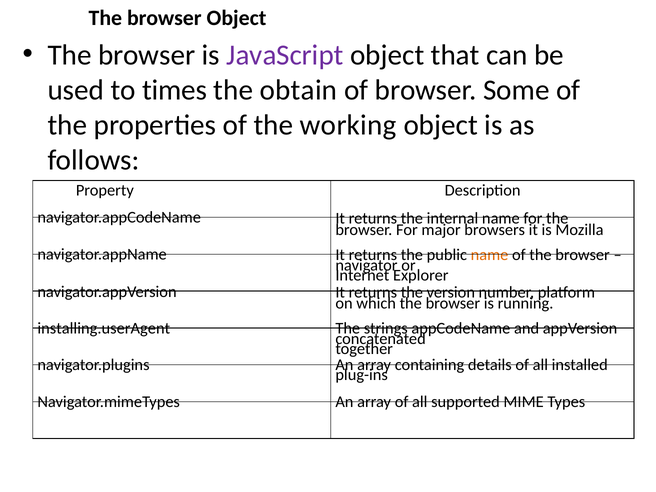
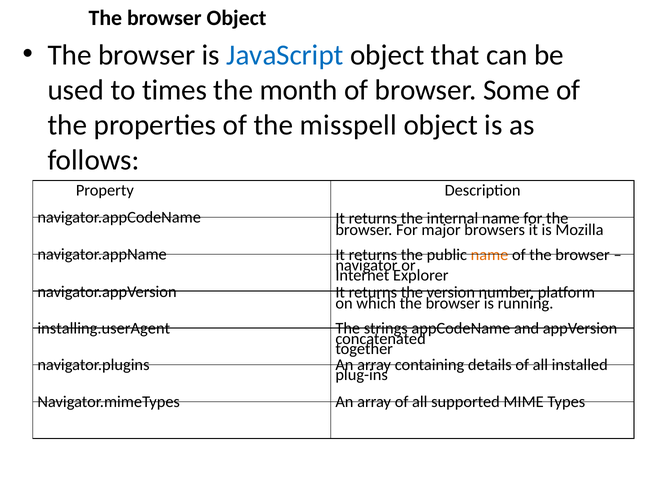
JavaScript colour: purple -> blue (285, 55)
obtain: obtain -> month (299, 90)
working: working -> misspell (348, 125)
